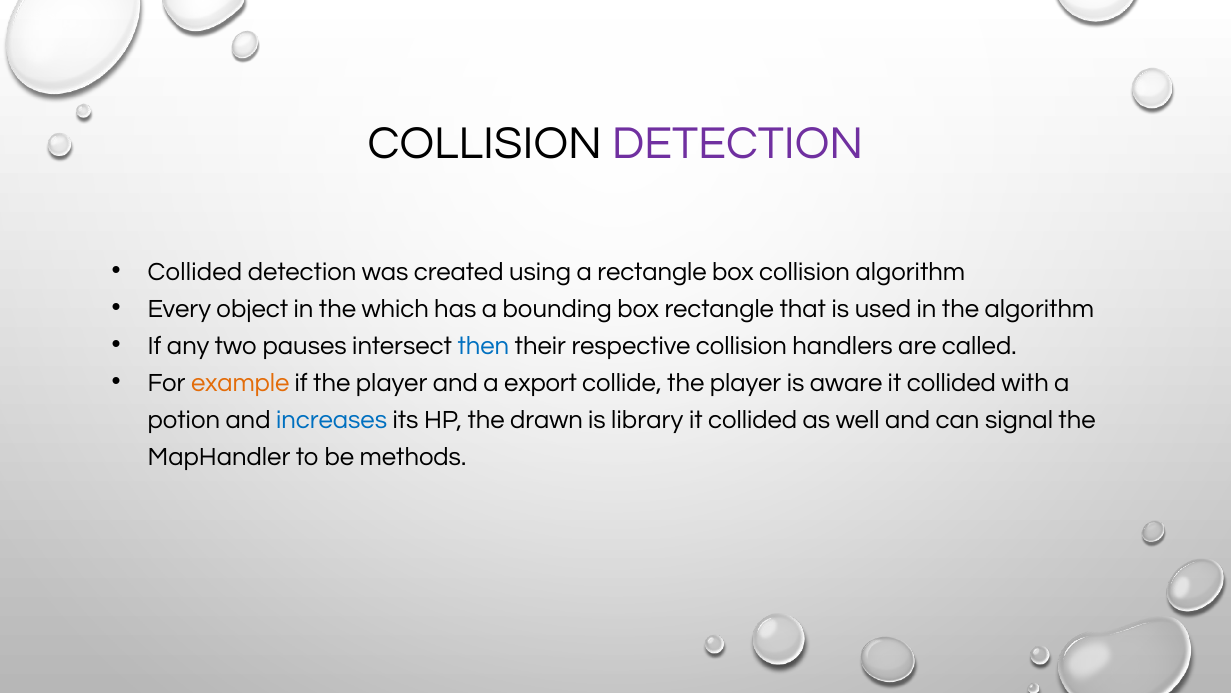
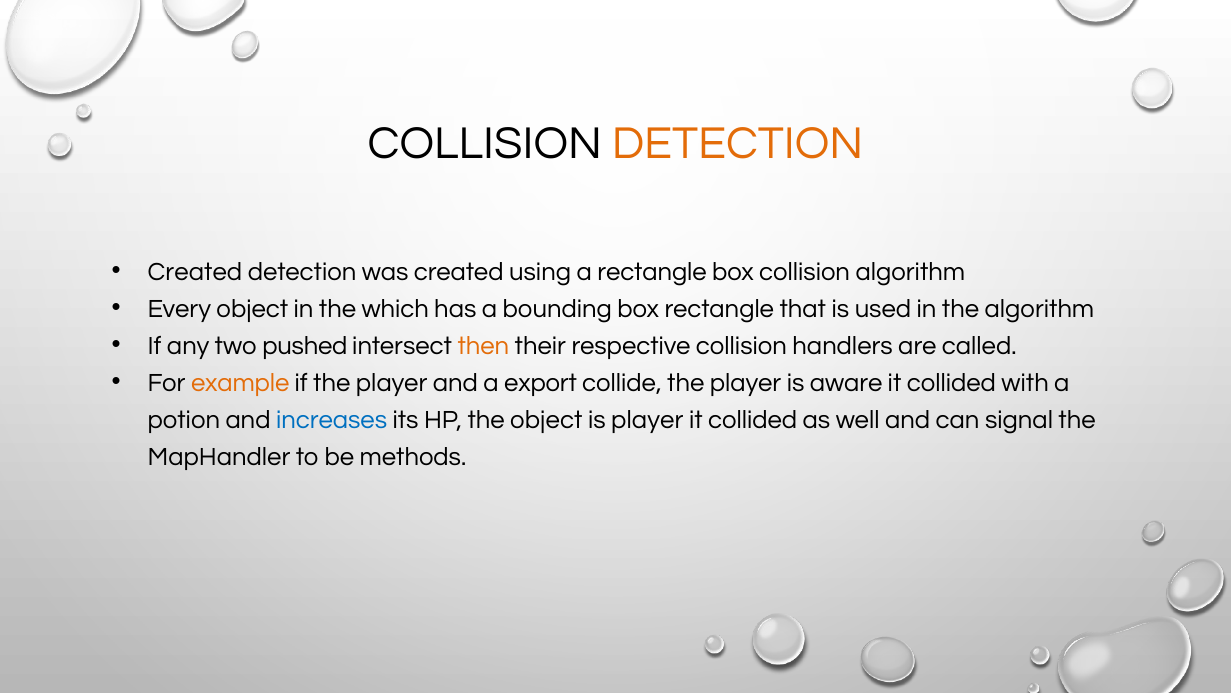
DETECTION colour: purple -> orange (737, 143)
Collided: Collided -> Created (195, 272)
pauses: pauses -> pushed (305, 345)
then colour: blue -> orange (483, 345)
the drawn: drawn -> object (546, 419)
is library: library -> player (647, 419)
